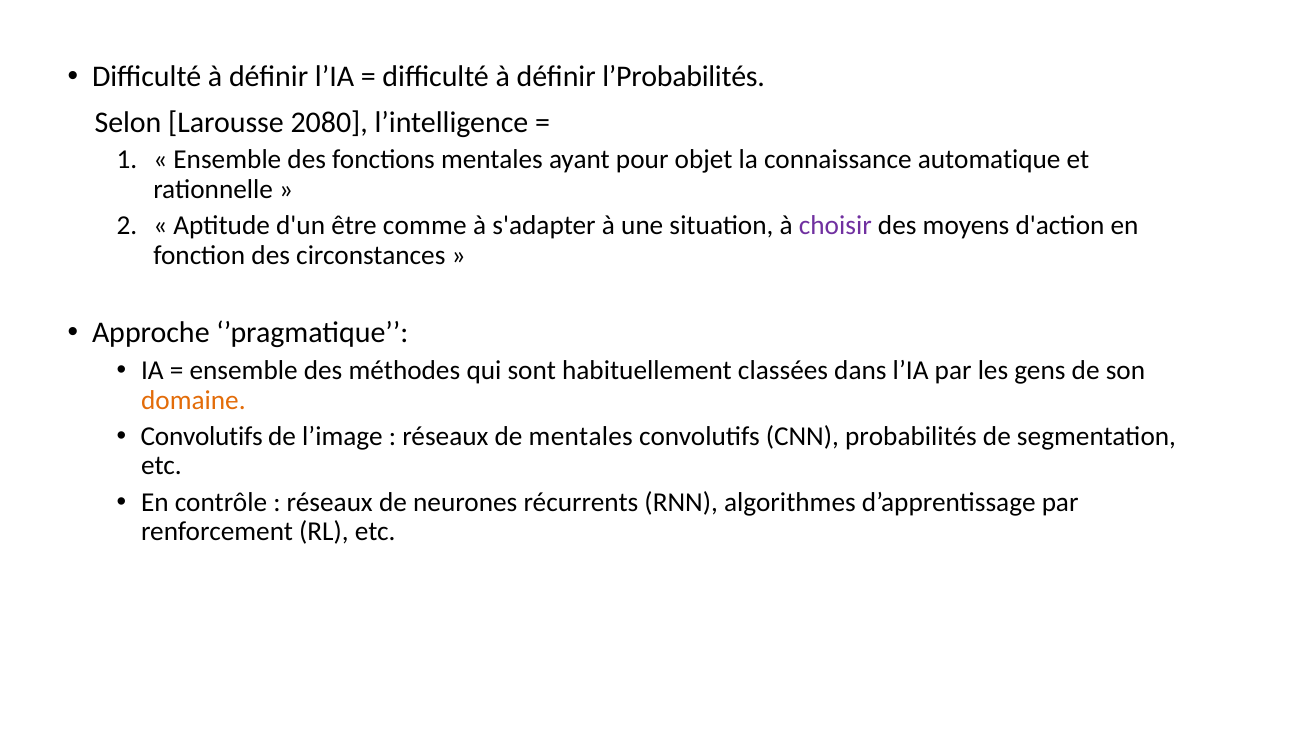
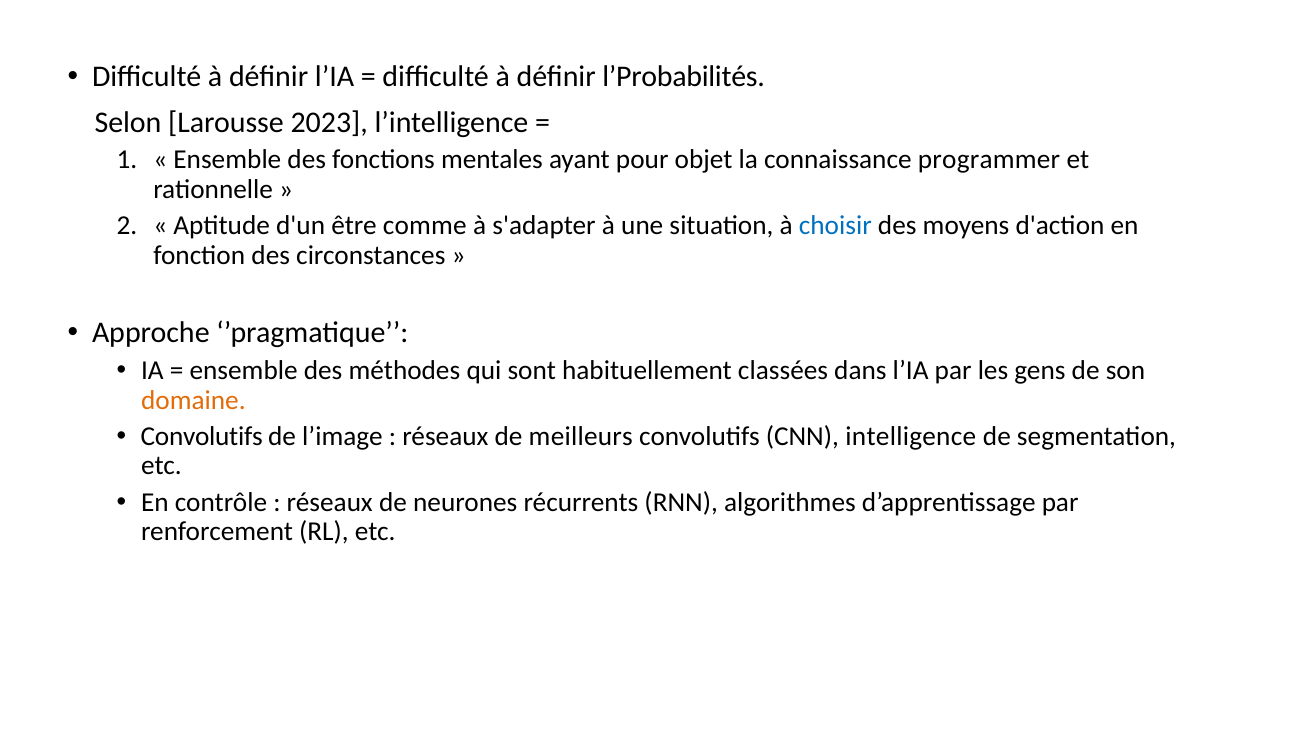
2080: 2080 -> 2023 (329, 122)
automatique: automatique -> programmer (989, 160)
choisir colour: purple -> blue (835, 226)
de mentales: mentales -> meilleurs (581, 436)
probabilités: probabilités -> intelligence (911, 436)
